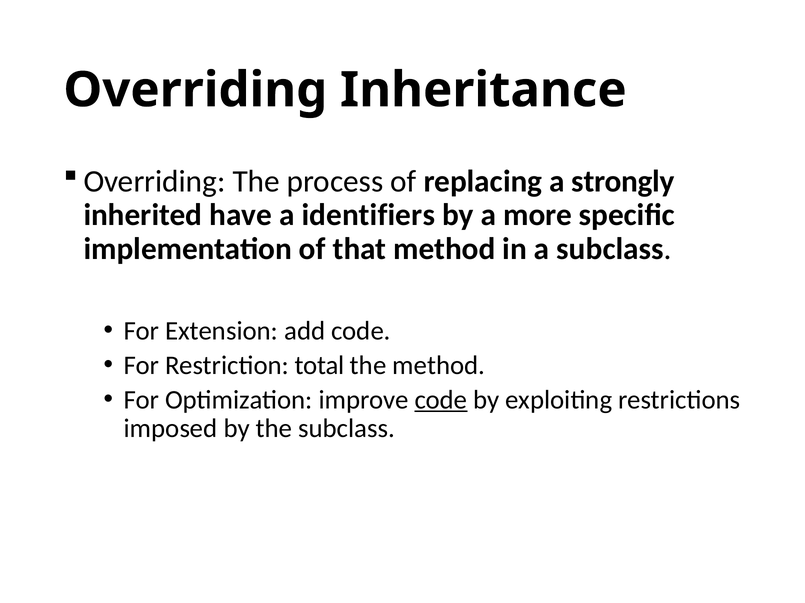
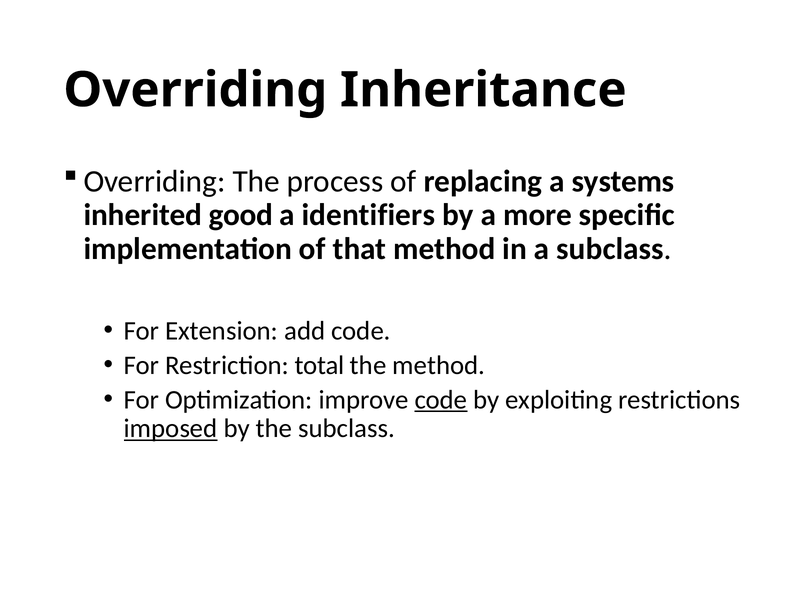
strongly: strongly -> systems (623, 181)
have: have -> good (241, 215)
imposed underline: none -> present (171, 429)
